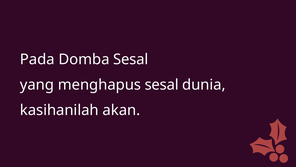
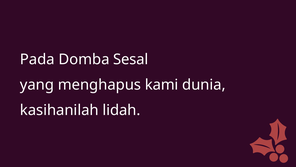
menghapus sesal: sesal -> kami (162, 85)
akan: akan -> lidah (121, 110)
